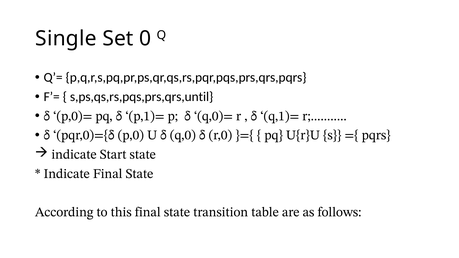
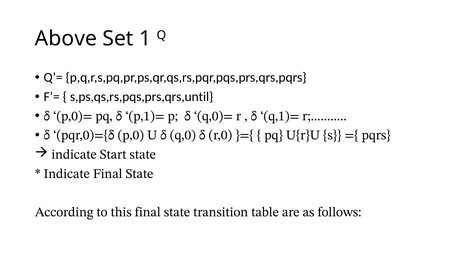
Single: Single -> Above (66, 39)
0: 0 -> 1 (145, 39)
